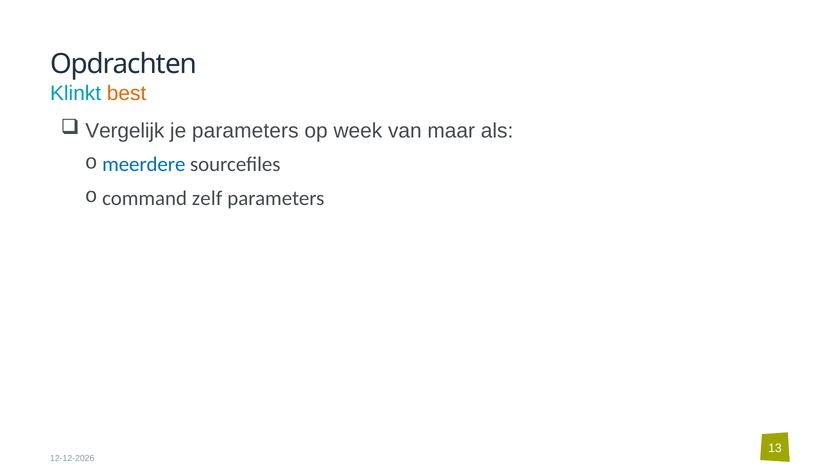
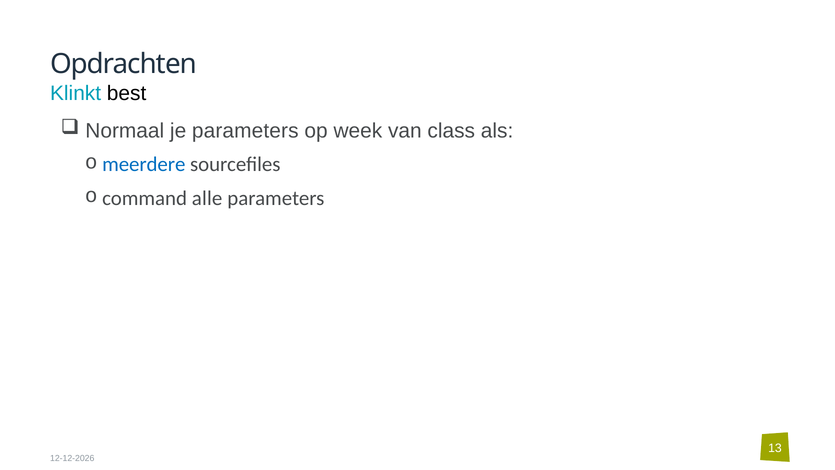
best colour: orange -> black (127, 93)
Vergelijk: Vergelijk -> Normaal (125, 131)
maar: maar -> class (451, 131)
zelf: zelf -> alle (207, 198)
